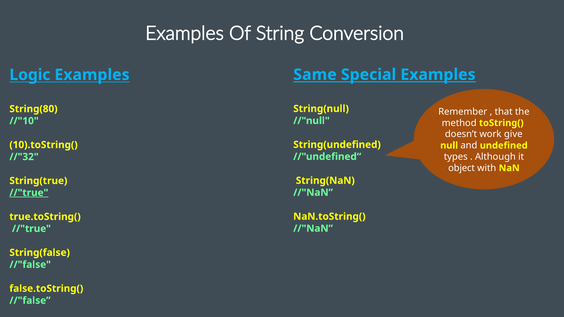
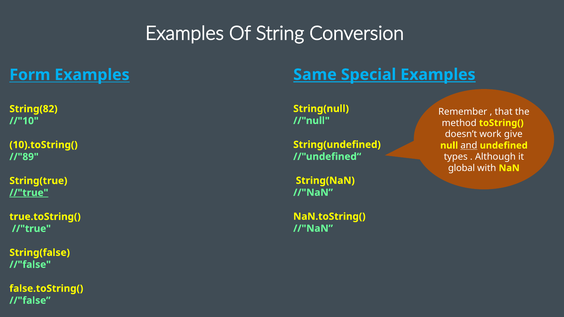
Logic: Logic -> Form (30, 75)
String(80: String(80 -> String(82 (33, 109)
and underline: none -> present (469, 146)
//"32: //"32 -> //"89 (24, 157)
object: object -> global (462, 168)
